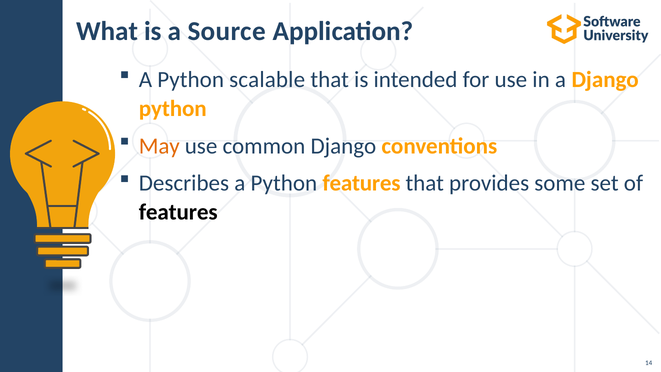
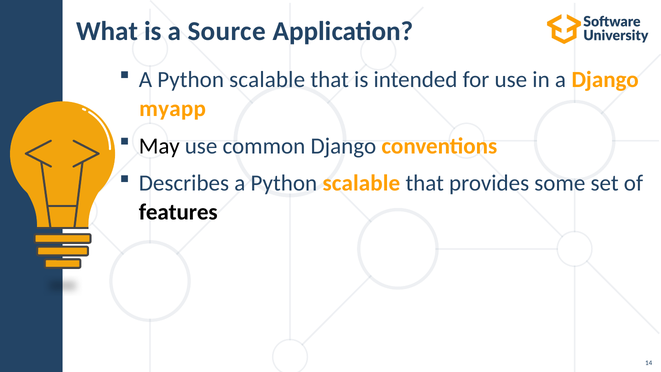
python: python -> myapp (173, 109)
May colour: orange -> black (159, 146)
Describes a Python features: features -> scalable (361, 183)
